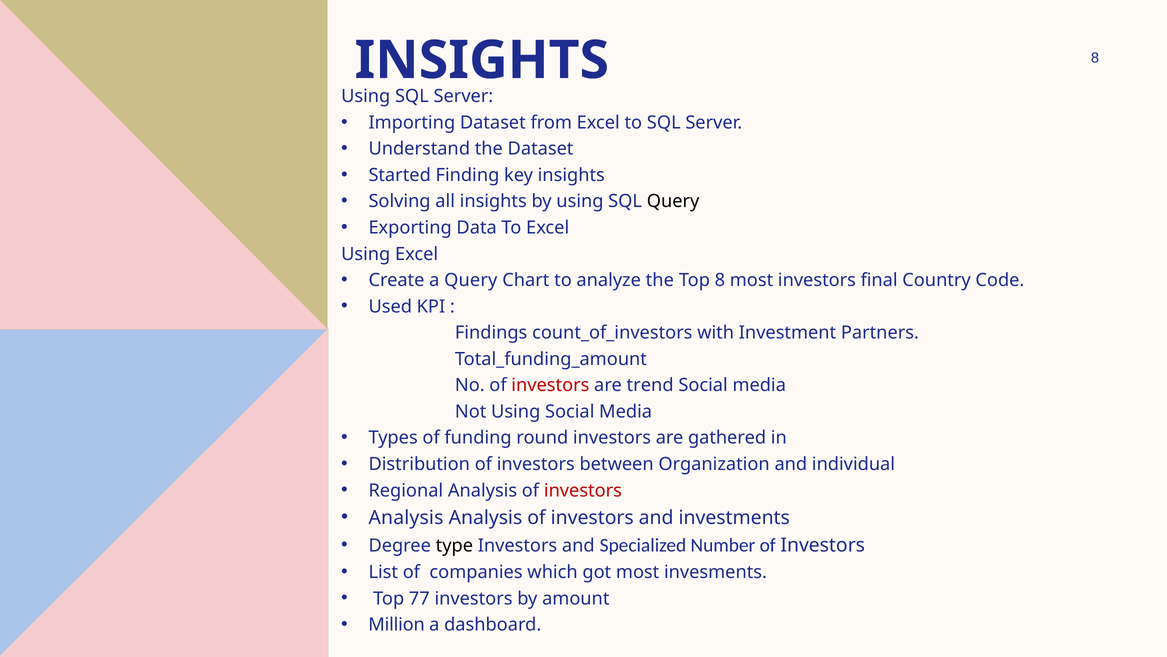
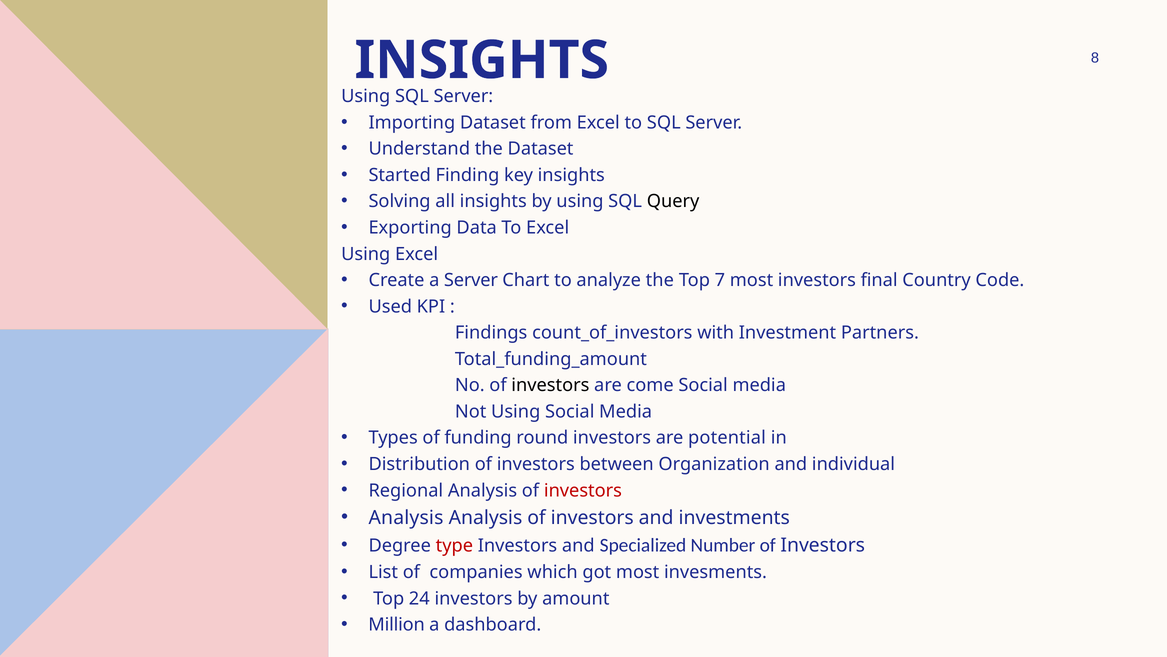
a Query: Query -> Server (471, 280)
Top 8: 8 -> 7 (720, 280)
investors colour: red -> black (550, 385)
trend: trend -> come (650, 385)
gathered: gathered -> potential (727, 438)
type colour: black -> red (454, 545)
77: 77 -> 24 (419, 598)
